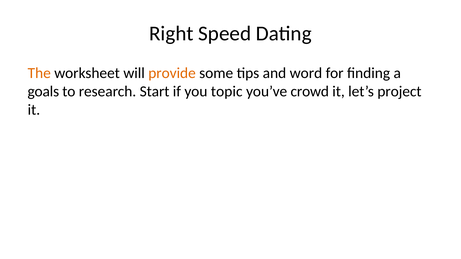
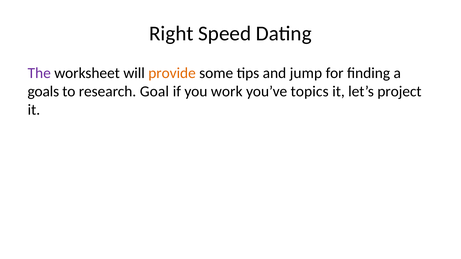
The colour: orange -> purple (39, 73)
word: word -> jump (306, 73)
Start: Start -> Goal (154, 92)
topic: topic -> work (227, 92)
crowd: crowd -> topics (310, 92)
